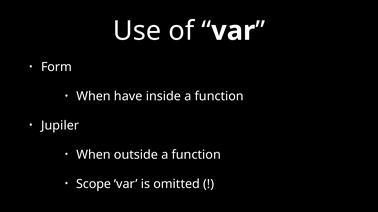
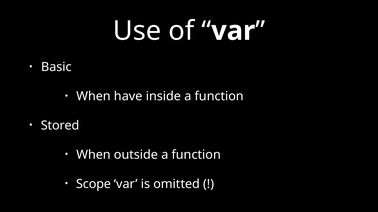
Form: Form -> Basic (56, 67)
Jupiler: Jupiler -> Stored (60, 126)
